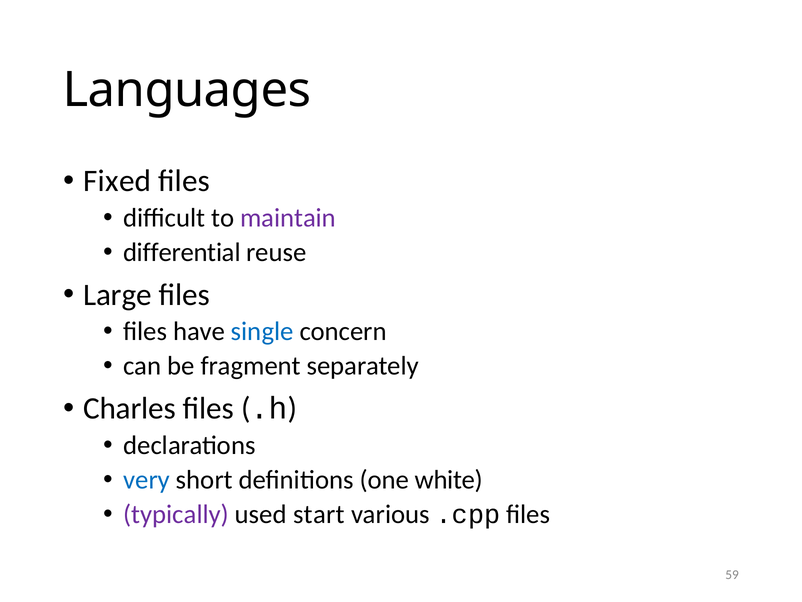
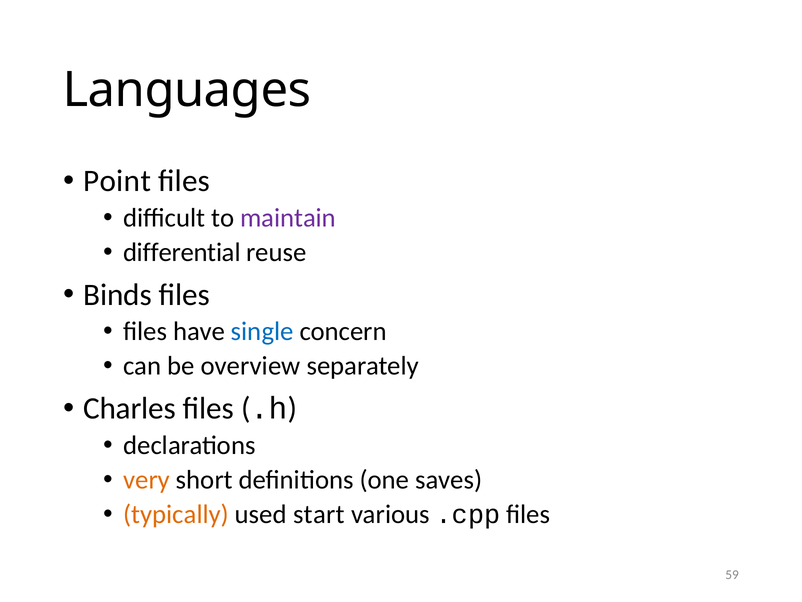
Fixed: Fixed -> Point (117, 181)
Large: Large -> Binds (117, 294)
fragment: fragment -> overview (251, 366)
very colour: blue -> orange (147, 479)
white: white -> saves (449, 479)
typically colour: purple -> orange (176, 514)
